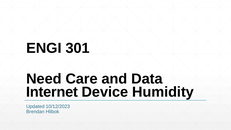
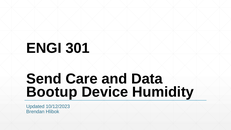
Need: Need -> Send (44, 79)
Internet: Internet -> Bootup (52, 92)
